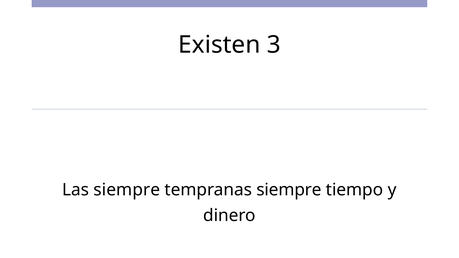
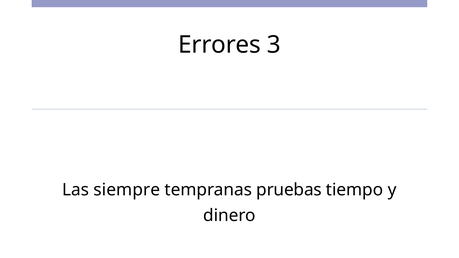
Existen: Existen -> Errores (219, 45)
tempranas siempre: siempre -> pruebas (289, 190)
